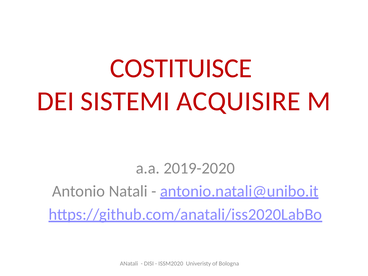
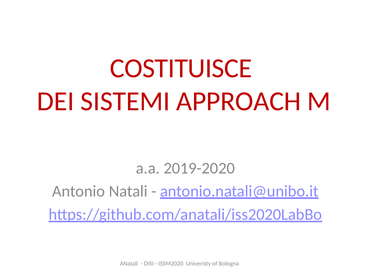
ACQUISIRE: ACQUISIRE -> APPROACH (239, 101)
